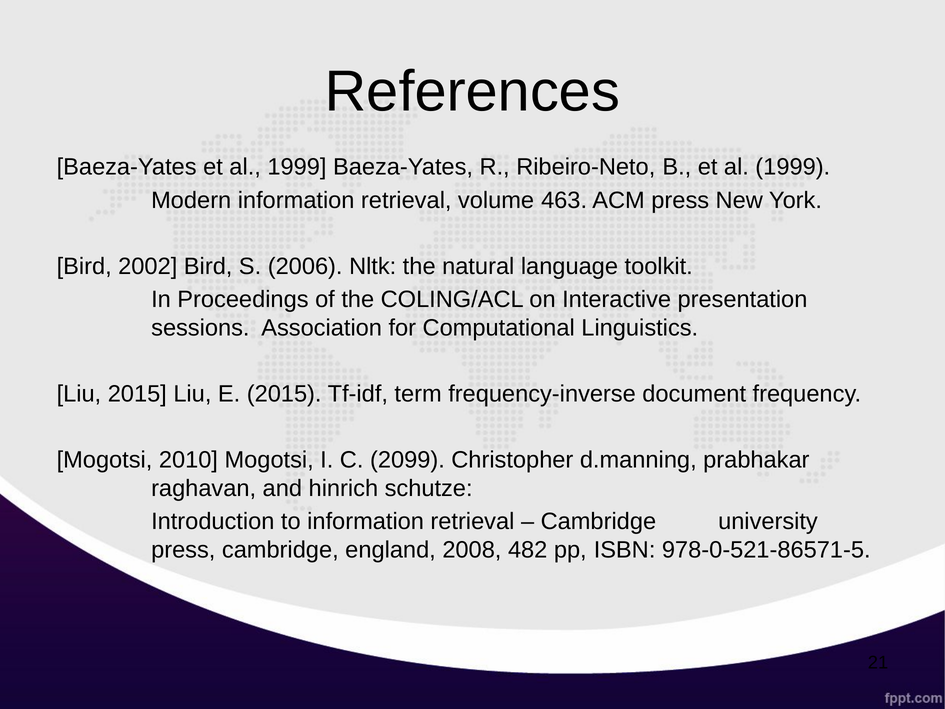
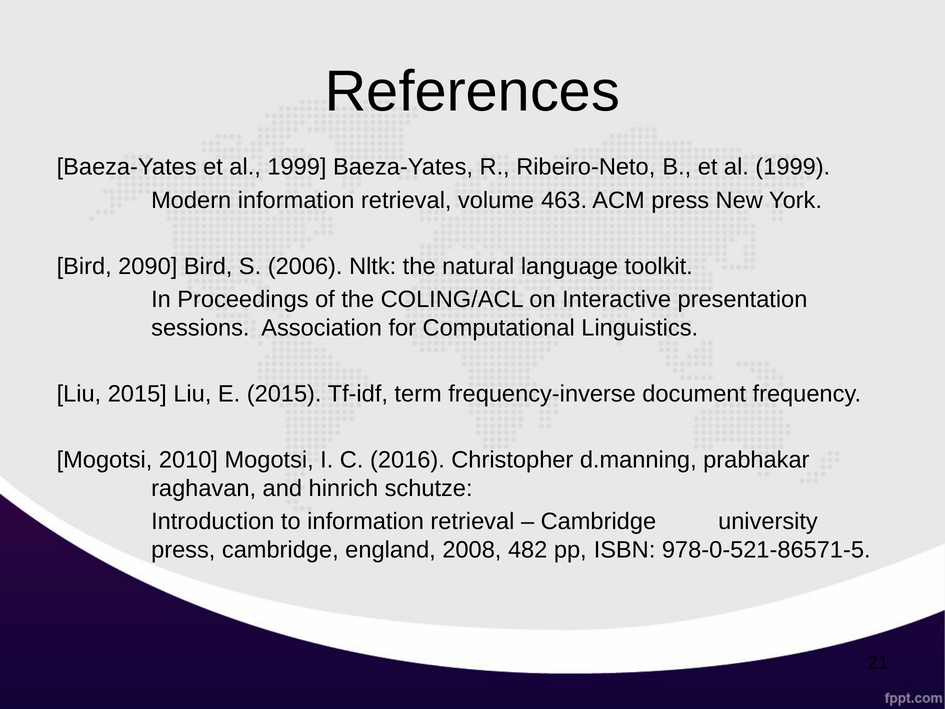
2002: 2002 -> 2090 (148, 266)
2099: 2099 -> 2016 (407, 460)
